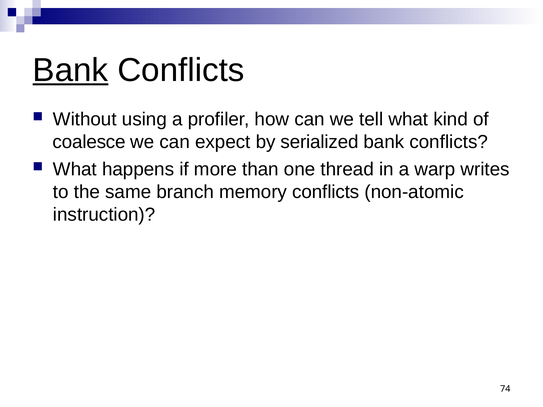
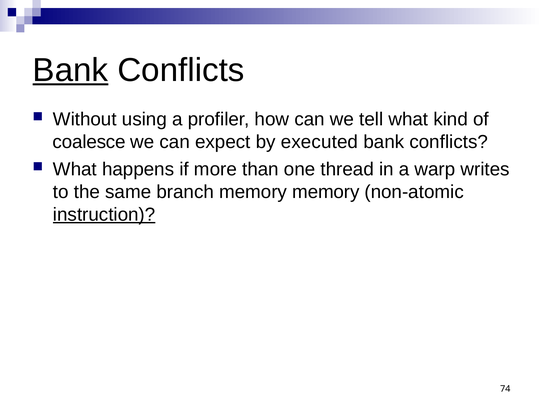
serialized: serialized -> executed (319, 142)
memory conflicts: conflicts -> memory (326, 192)
instruction underline: none -> present (104, 215)
